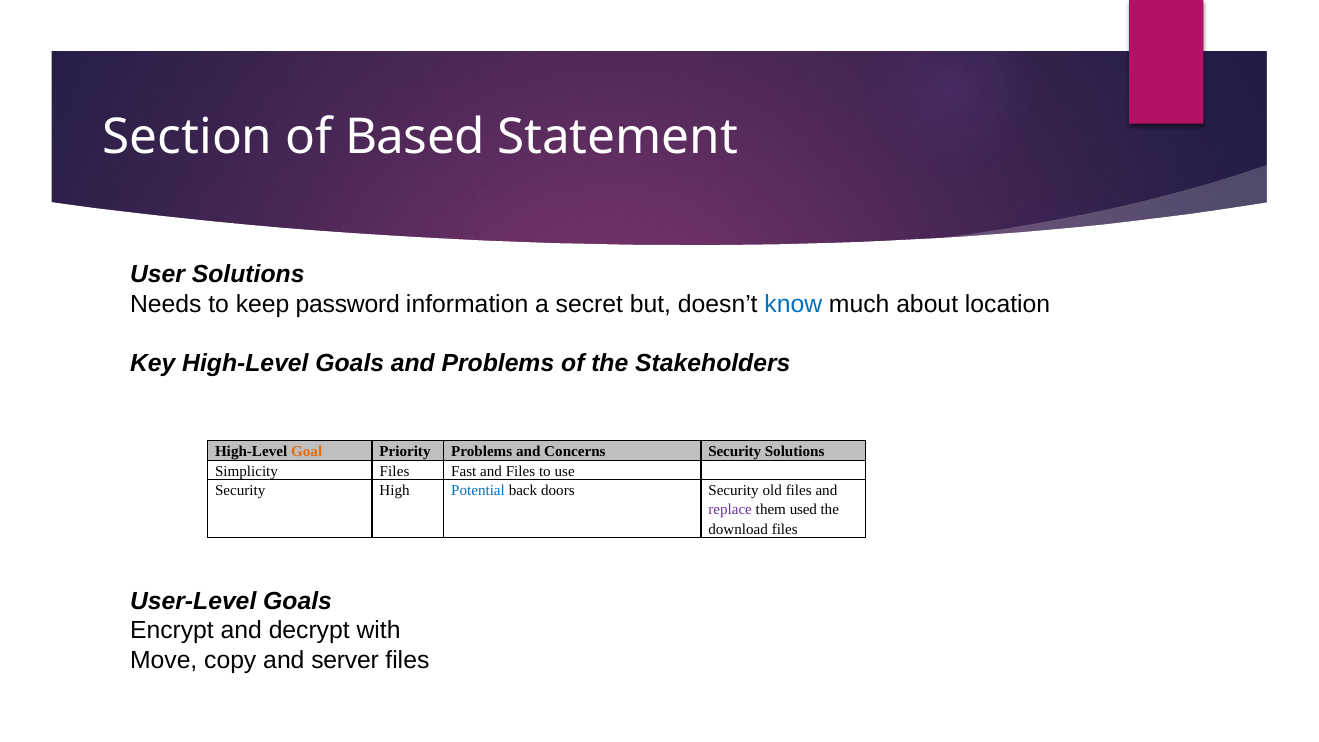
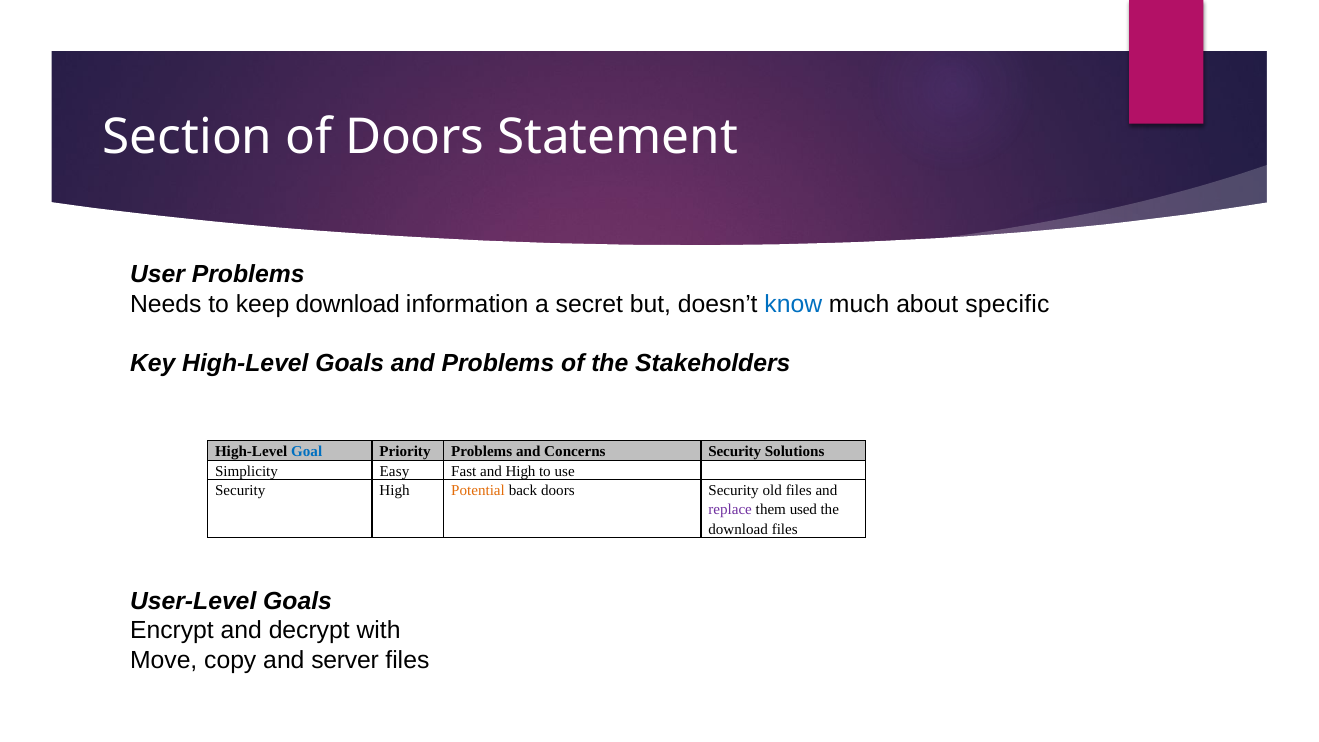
of Based: Based -> Doors (415, 137)
User Solutions: Solutions -> Problems (248, 274)
keep password: password -> download (348, 304)
location: location -> specific (1007, 304)
Goal colour: orange -> blue (307, 452)
Simplicity Files: Files -> Easy (395, 471)
and Files: Files -> High (521, 471)
Potential colour: blue -> orange (478, 490)
